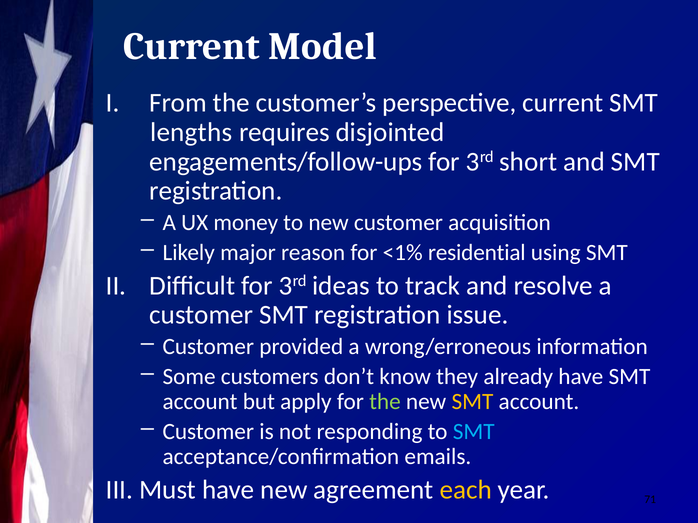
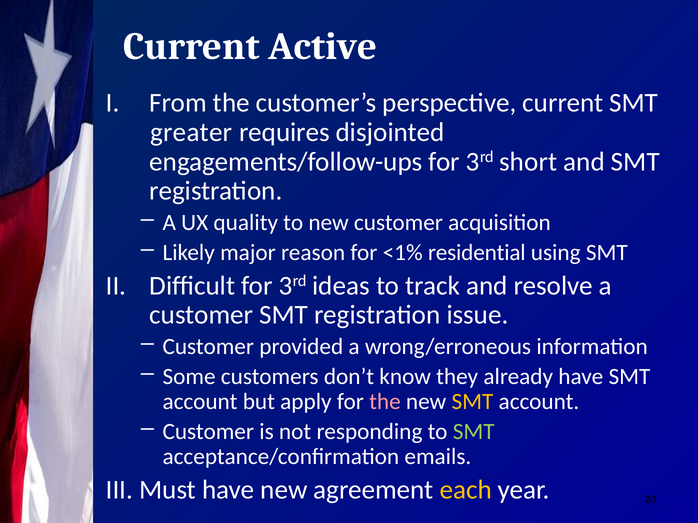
Model: Model -> Active (323, 46)
lengths: lengths -> greater (191, 132)
money: money -> quality (246, 223)
the colour: light green -> pink (385, 402)
SMT colour: light blue -> light green (474, 432)
71: 71 -> 20 (650, 500)
